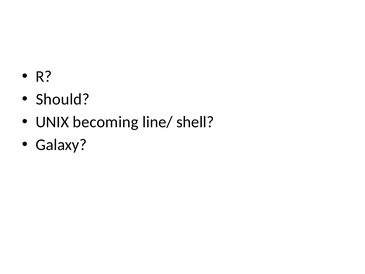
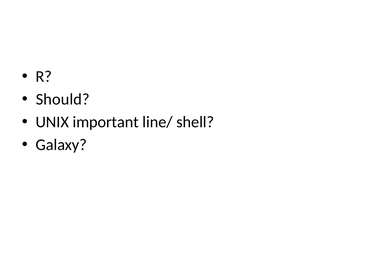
becoming: becoming -> important (106, 122)
